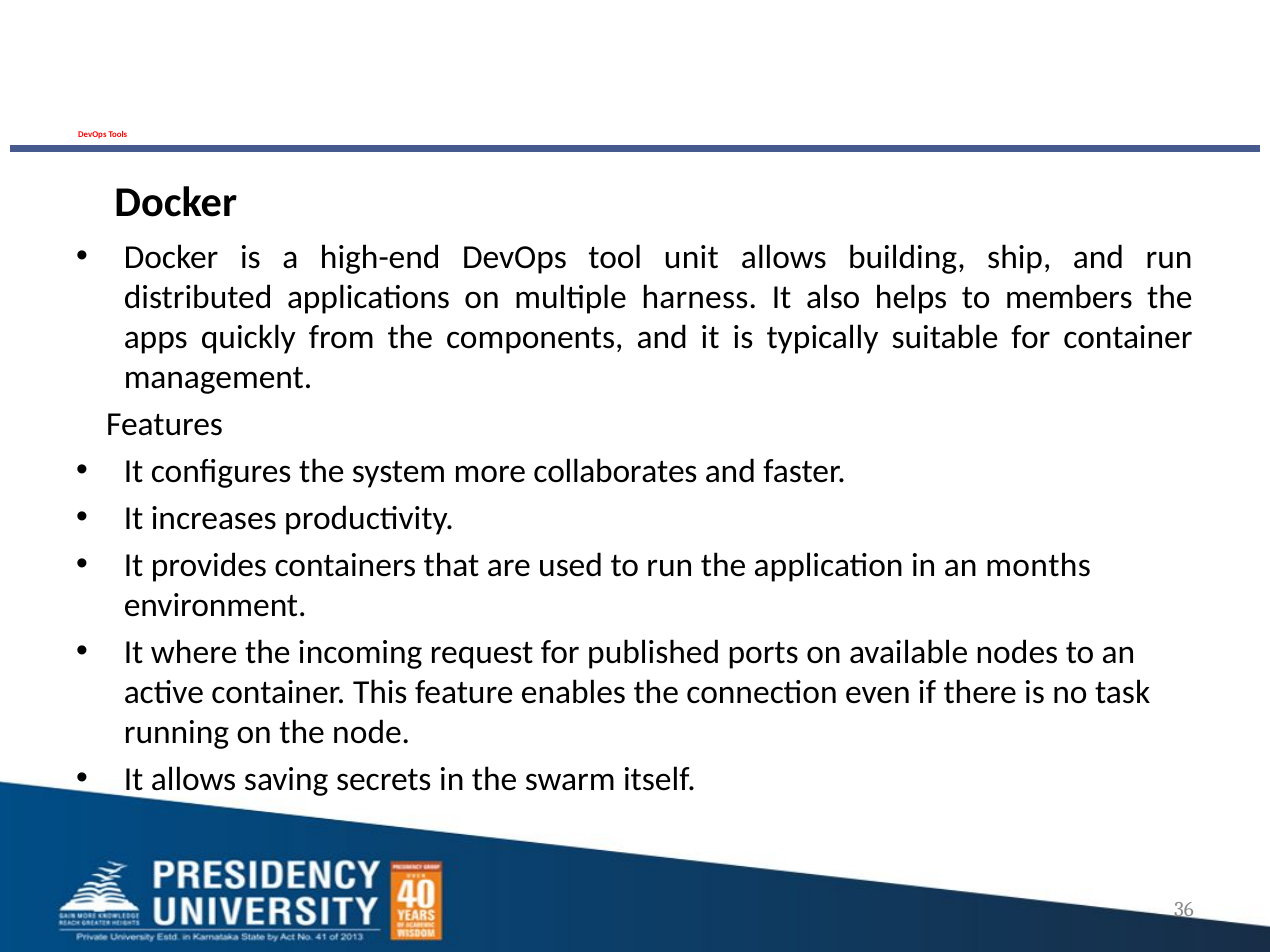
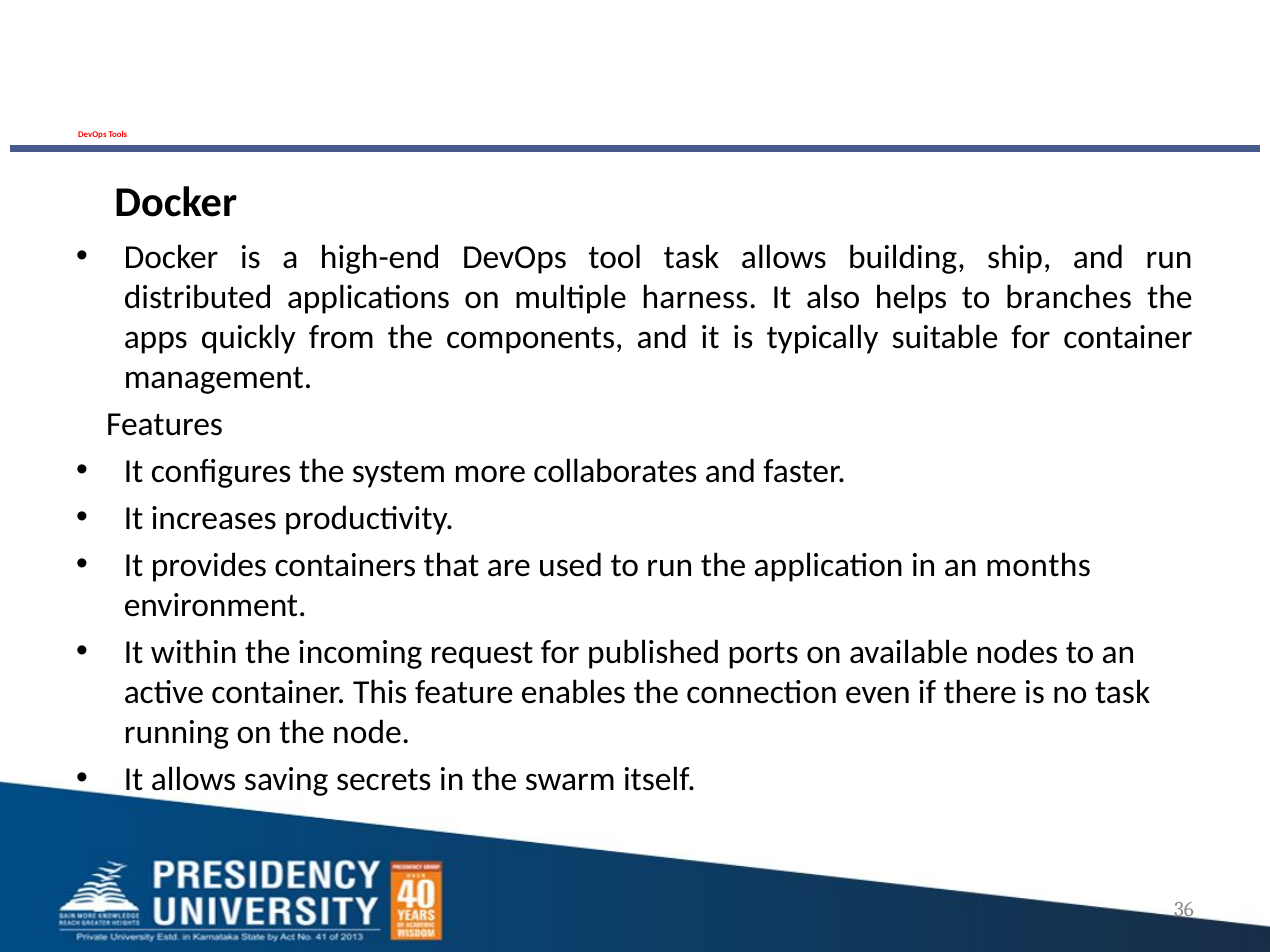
tool unit: unit -> task (692, 257)
members: members -> branches (1069, 298)
where: where -> within (194, 652)
